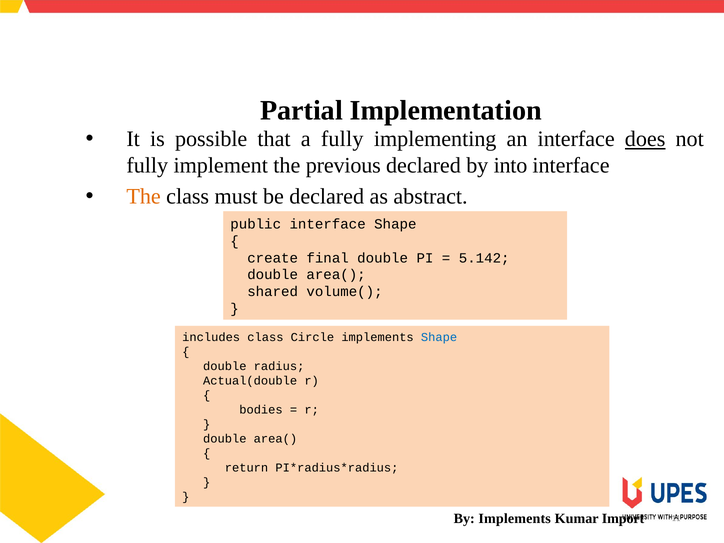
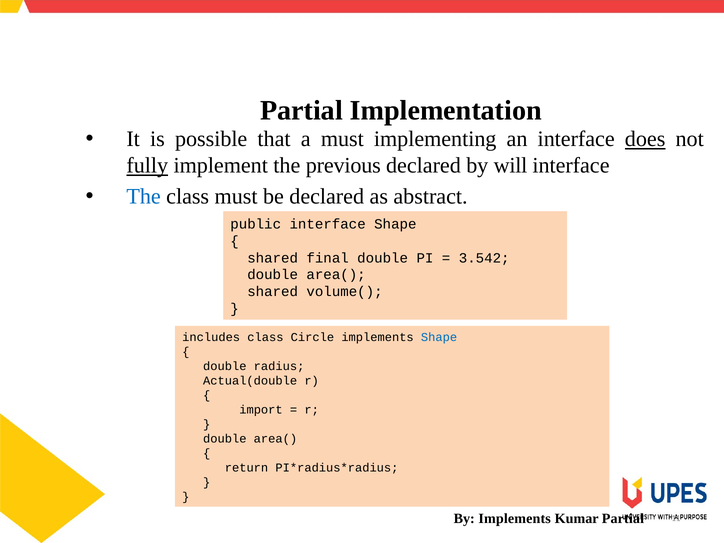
a fully: fully -> must (342, 139)
fully underline: none -> present (147, 166)
into: into -> will (510, 166)
The colour: orange -> blue (144, 197)
create: create -> shared (273, 258)
5.142: 5.142 -> 3.542 (484, 258)
bodies: bodies -> import (261, 410)
Kumar Import: Import -> Partial (623, 519)
